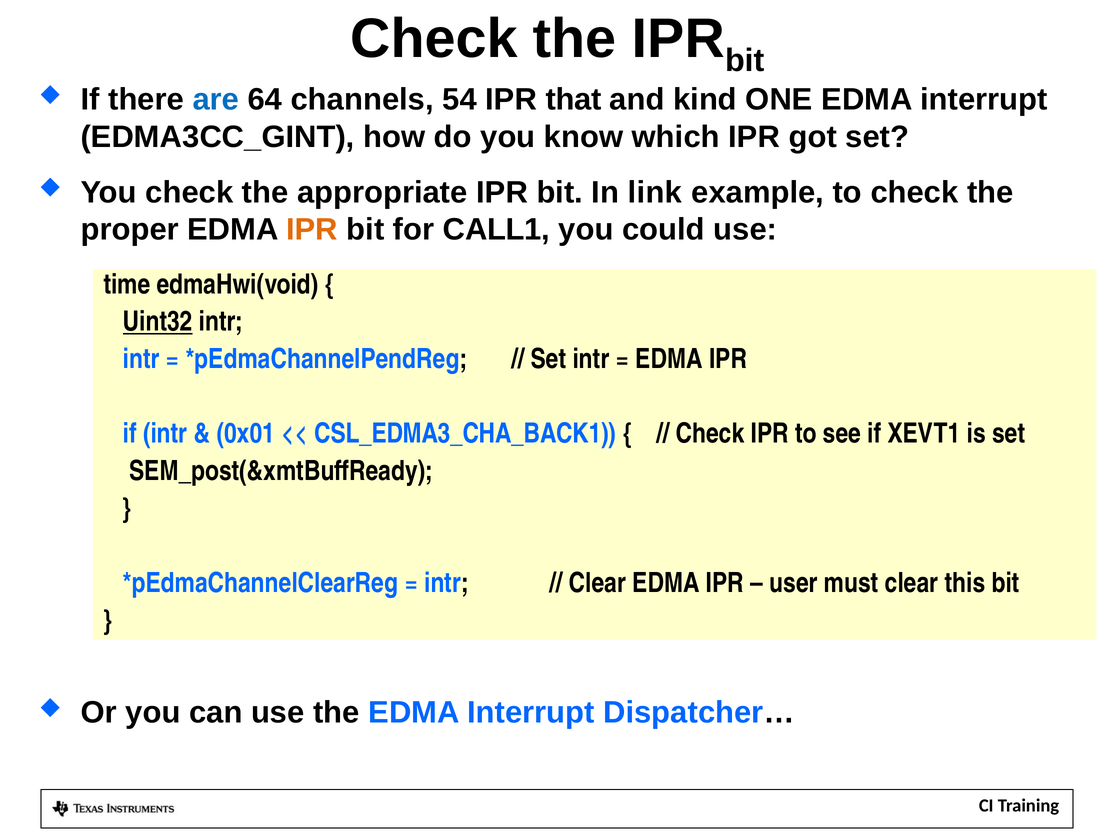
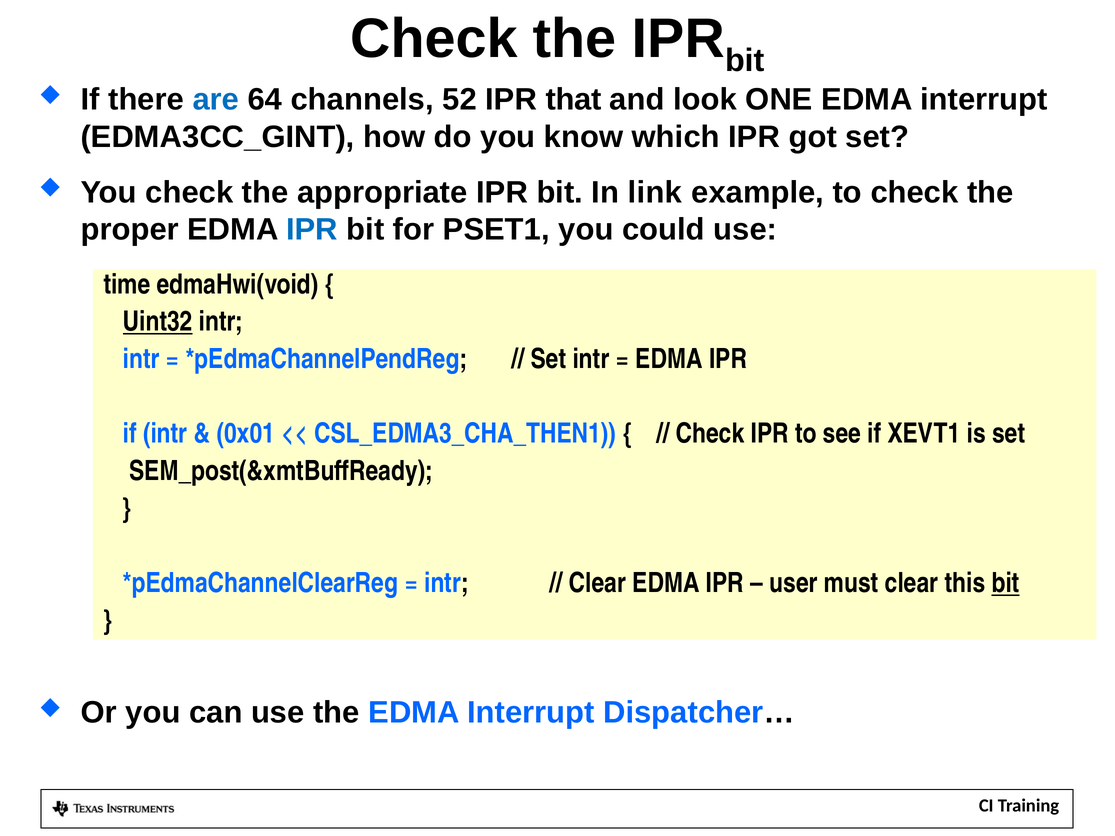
54: 54 -> 52 (460, 100)
kind: kind -> look (705, 100)
IPR colour: orange -> blue (312, 230)
CALL1: CALL1 -> PSET1 (496, 230)
CSL_EDMA3_CHA_BACK1: CSL_EDMA3_CHA_BACK1 -> CSL_EDMA3_CHA_THEN1 (465, 434)
bit underline: none -> present (1006, 583)
